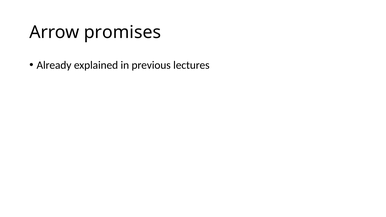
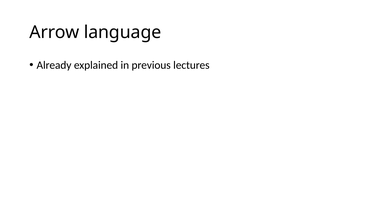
promises: promises -> language (123, 32)
